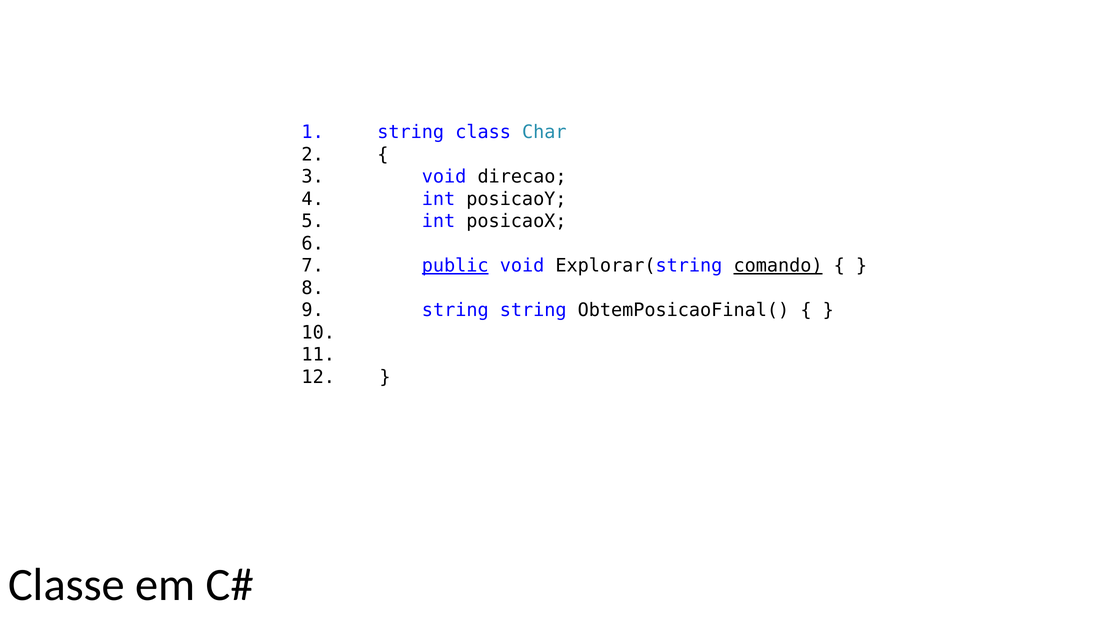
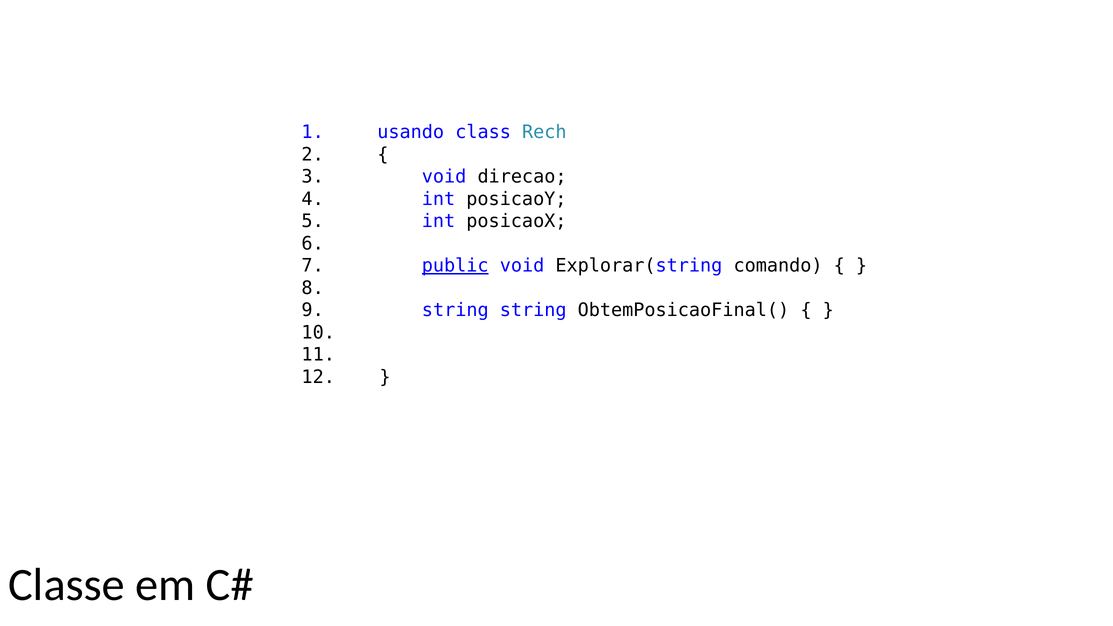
string: string -> usando (411, 132)
Char: Char -> Rech (544, 132)
comando underline: present -> none (778, 266)
